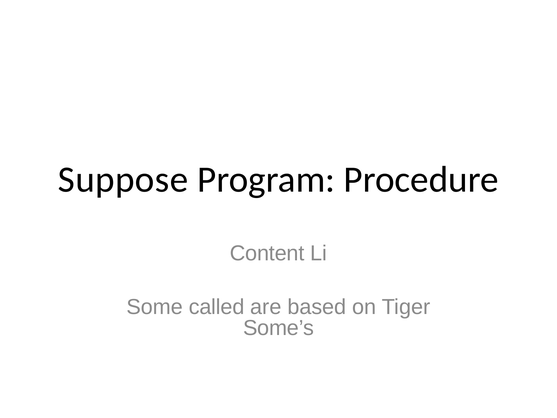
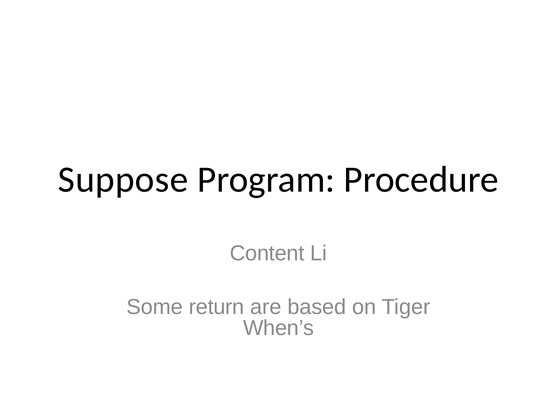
called: called -> return (217, 307)
Some’s: Some’s -> When’s (279, 328)
